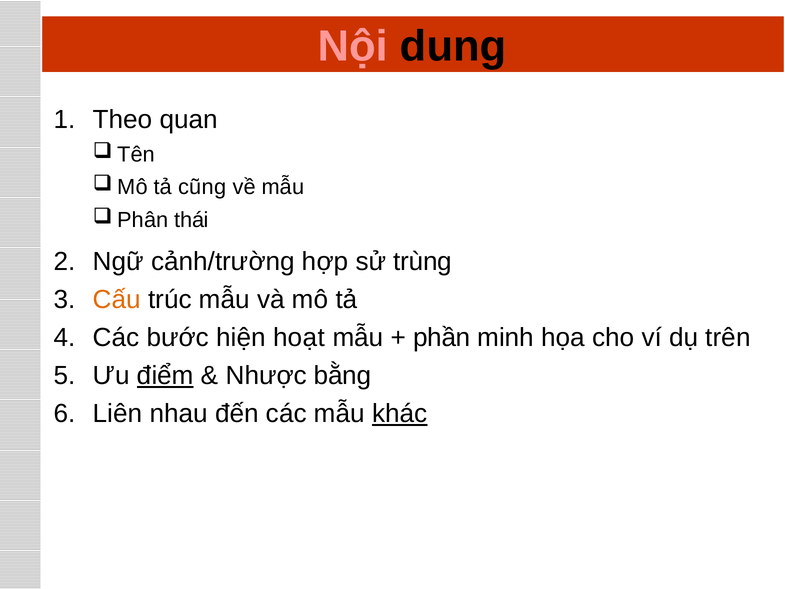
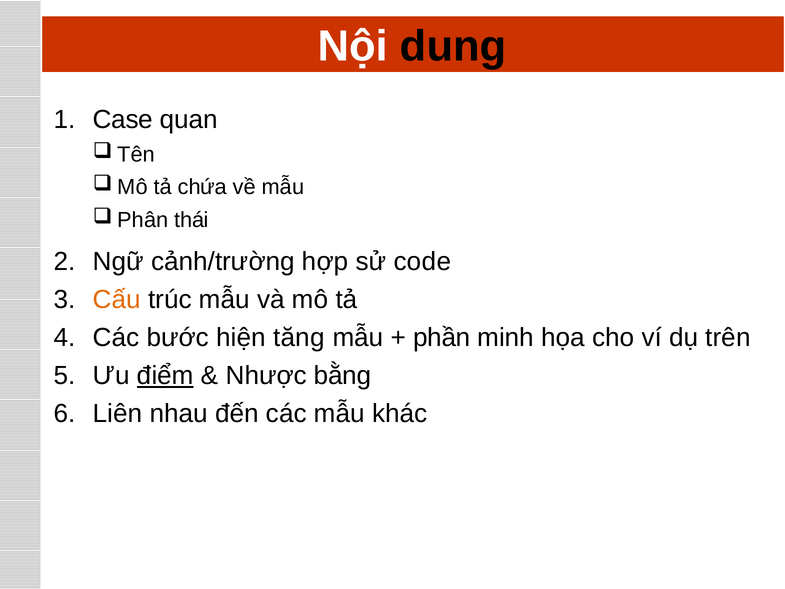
Nội colour: pink -> white (353, 46)
Theo: Theo -> Case (123, 119)
cũng: cũng -> chứa (202, 187)
trùng: trùng -> code (422, 262)
hoạt: hoạt -> tăng (299, 338)
khác underline: present -> none (400, 414)
